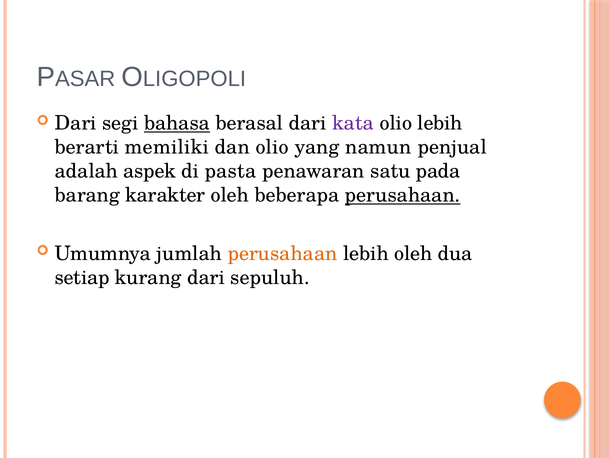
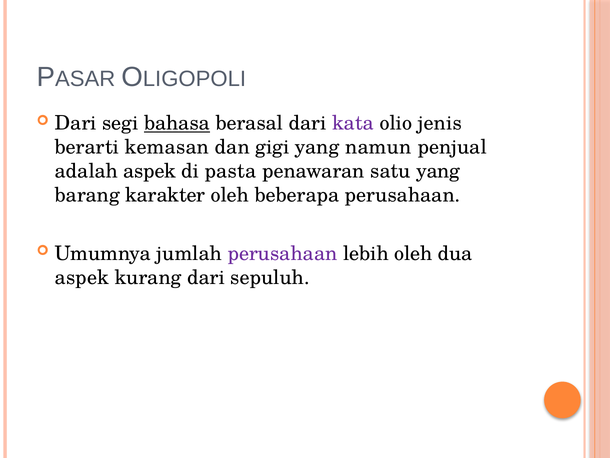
olio lebih: lebih -> jenis (440, 123)
memiliki: memiliki -> kemasan (167, 147)
dan olio: olio -> gigi (272, 147)
satu pada: pada -> yang (438, 171)
perusahaan underline: present -> none (403, 195)
perusahaan colour: orange -> purple (282, 253)
setiap: setiap -> aspek (82, 277)
